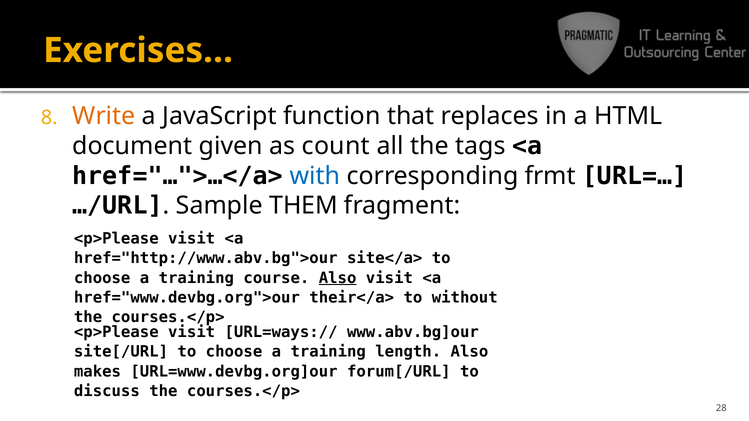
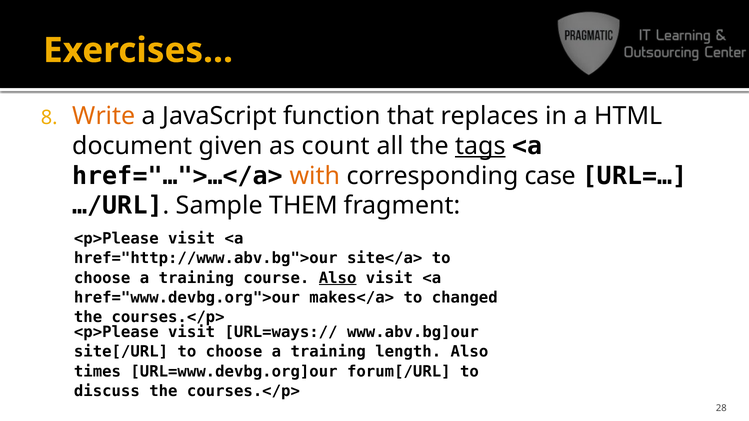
tags underline: none -> present (480, 146)
with colour: blue -> orange (315, 176)
frmt: frmt -> case (550, 176)
their</a>: their</a> -> makes</a> (352, 298)
without: without -> changed (465, 298)
makes: makes -> times (97, 372)
